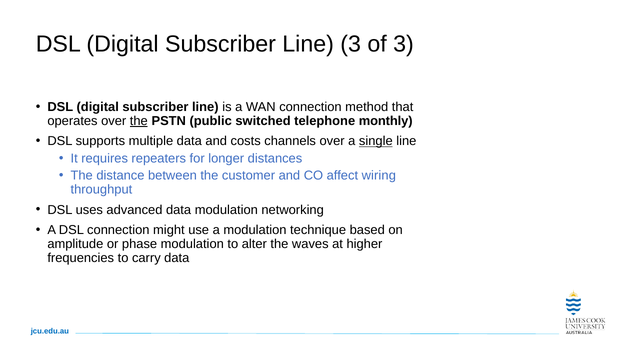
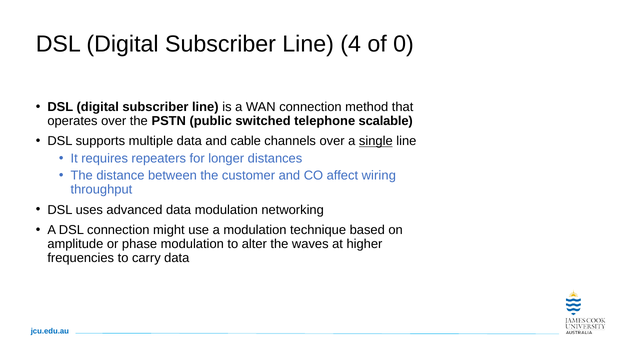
Line 3: 3 -> 4 (351, 44)
of 3: 3 -> 0 (403, 44)
the underline: present -> none (139, 121)
monthly: monthly -> scalable (386, 121)
costs: costs -> cable (246, 141)
